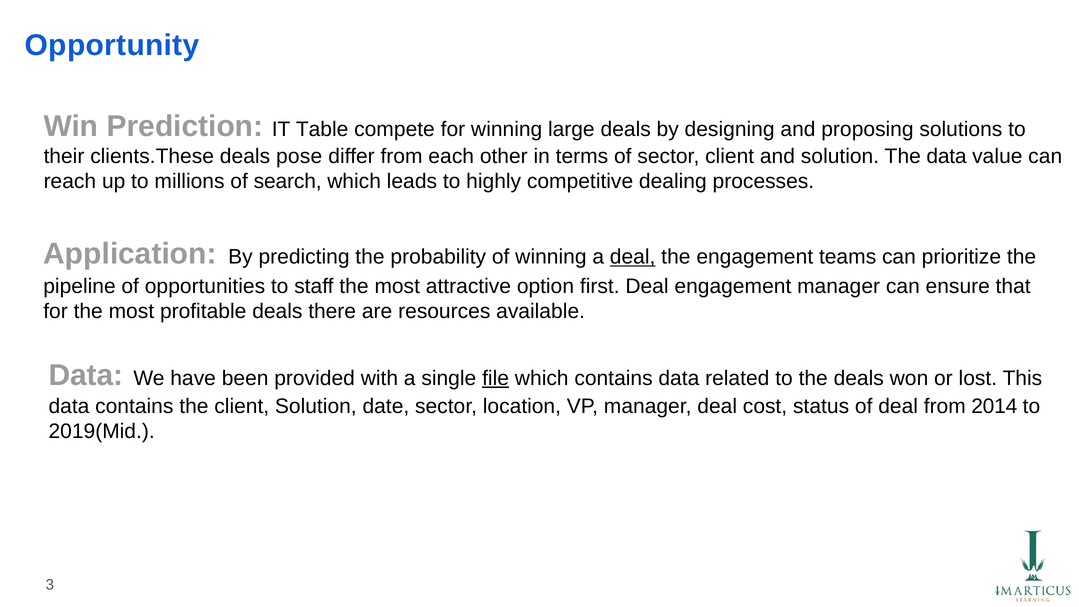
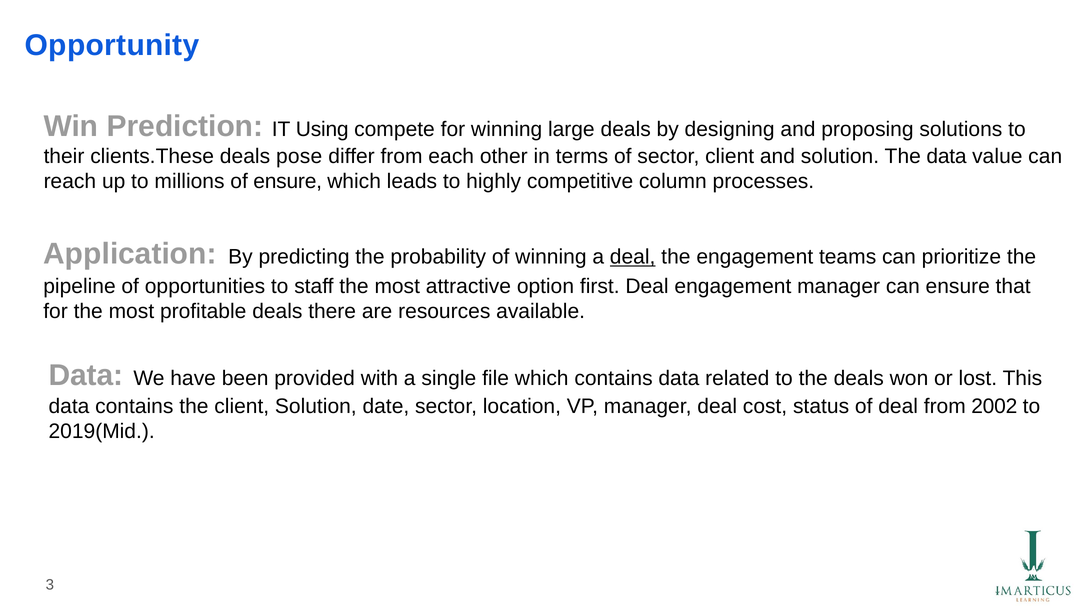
Table: Table -> Using (322, 129)
of search: search -> ensure (288, 181)
dealing: dealing -> column (673, 181)
file underline: present -> none (496, 378)
2014: 2014 -> 2002 (994, 406)
